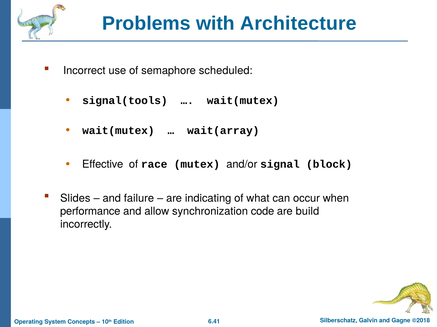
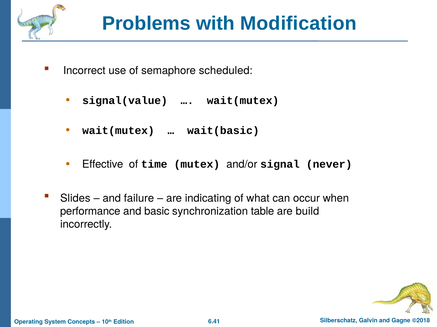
Architecture: Architecture -> Modification (298, 23)
signal(tools: signal(tools -> signal(value (125, 101)
wait(array: wait(array -> wait(basic (223, 131)
race: race -> time (154, 165)
block: block -> never (329, 165)
allow: allow -> basic (157, 212)
code: code -> table (263, 212)
